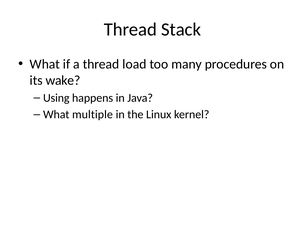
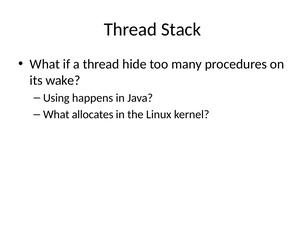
load: load -> hide (134, 64)
multiple: multiple -> allocates (93, 114)
